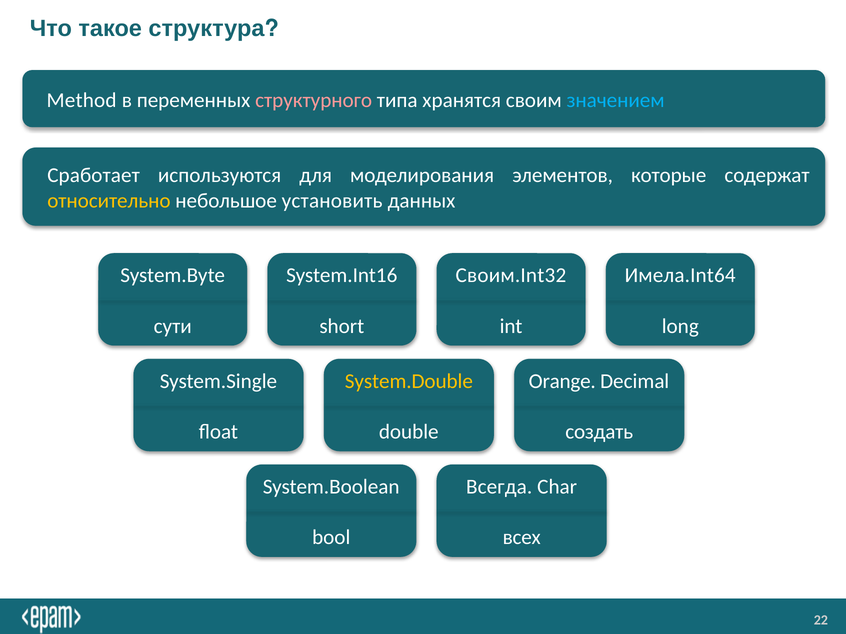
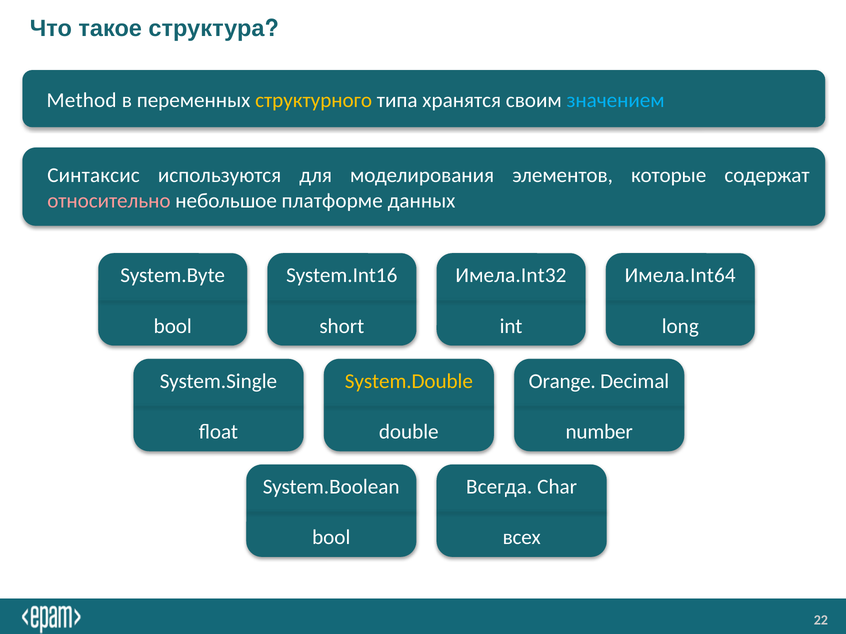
структурного colour: pink -> yellow (314, 100)
Сработает: Сработает -> Синтаксис (94, 176)
относительно colour: yellow -> pink (109, 201)
установить: установить -> платформе (332, 201)
Своим.Int32: Своим.Int32 -> Имела.Int32 (511, 276)
сути: сути -> bool (173, 326)
создать: создать -> number (599, 432)
